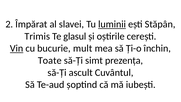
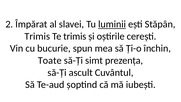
Te glasul: glasul -> trimis (75, 36)
Vin underline: present -> none (17, 48)
mult: mult -> spun (83, 48)
